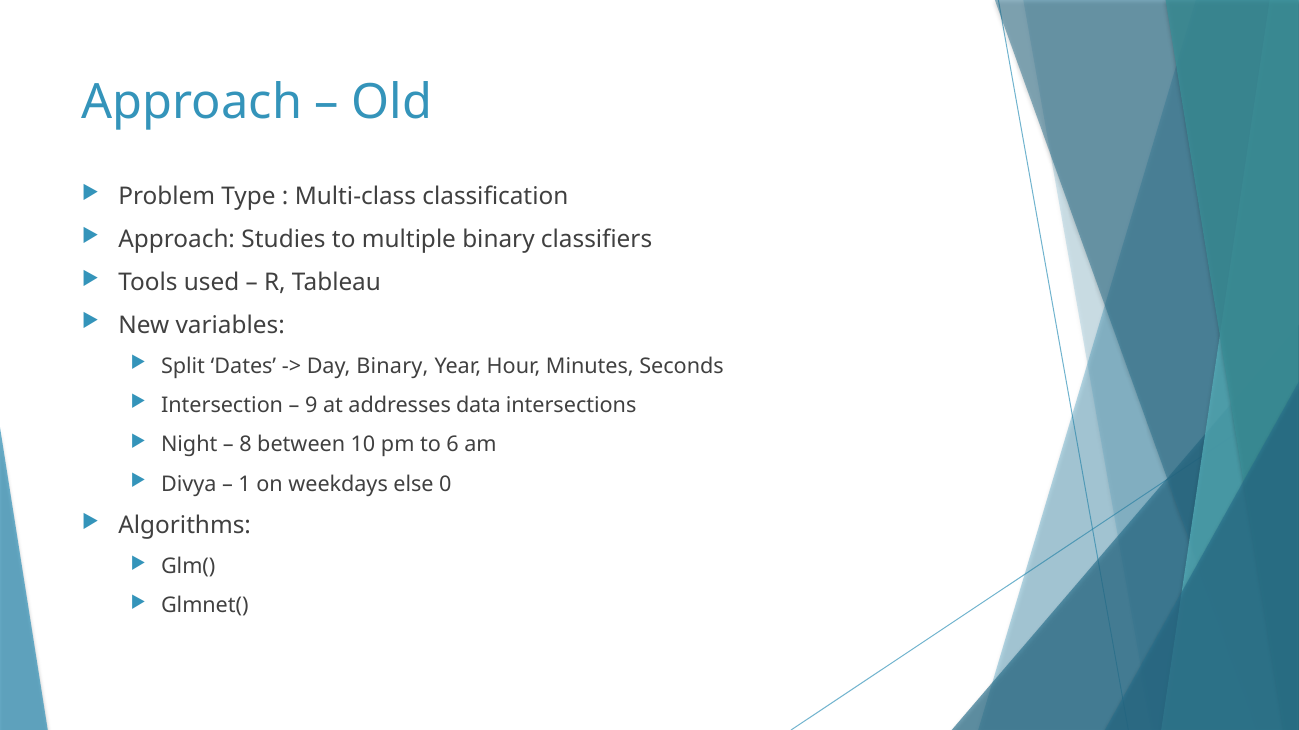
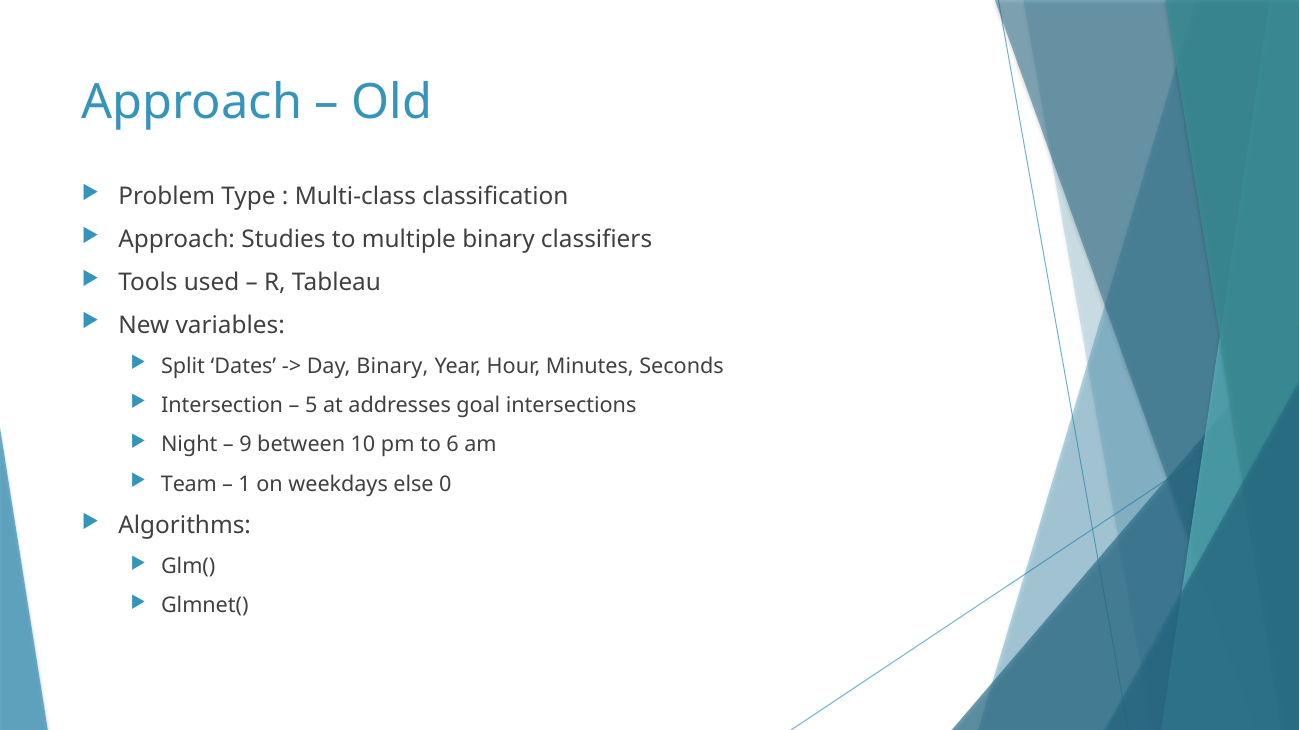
9: 9 -> 5 (311, 406)
data: data -> goal (478, 406)
8: 8 -> 9 (246, 445)
Divya: Divya -> Team (189, 485)
